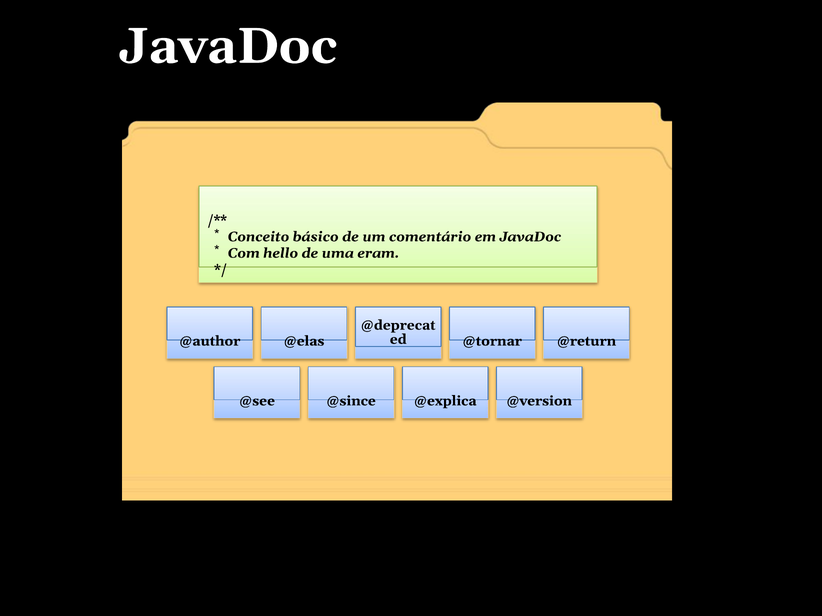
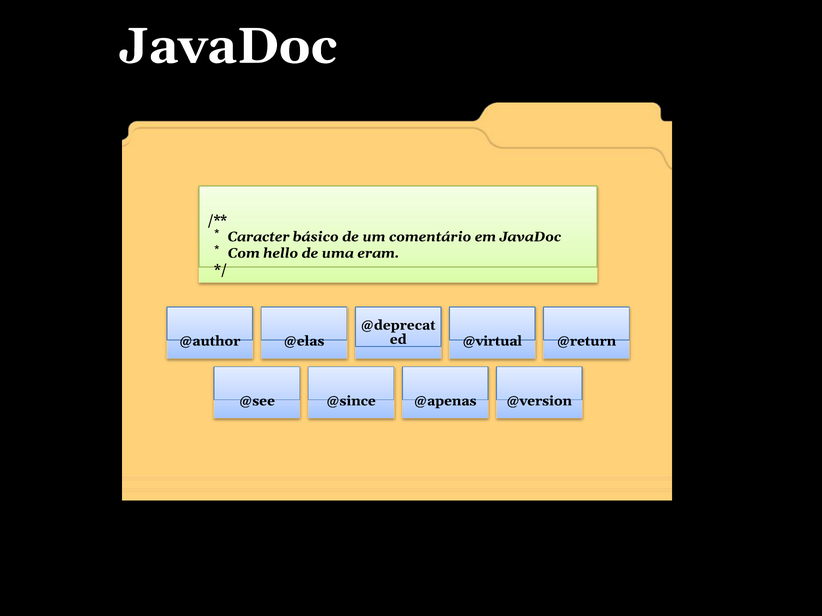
Conceito: Conceito -> Caracter (258, 237)
@tornar: @tornar -> @virtual (492, 341)
@explica: @explica -> @apenas (445, 401)
